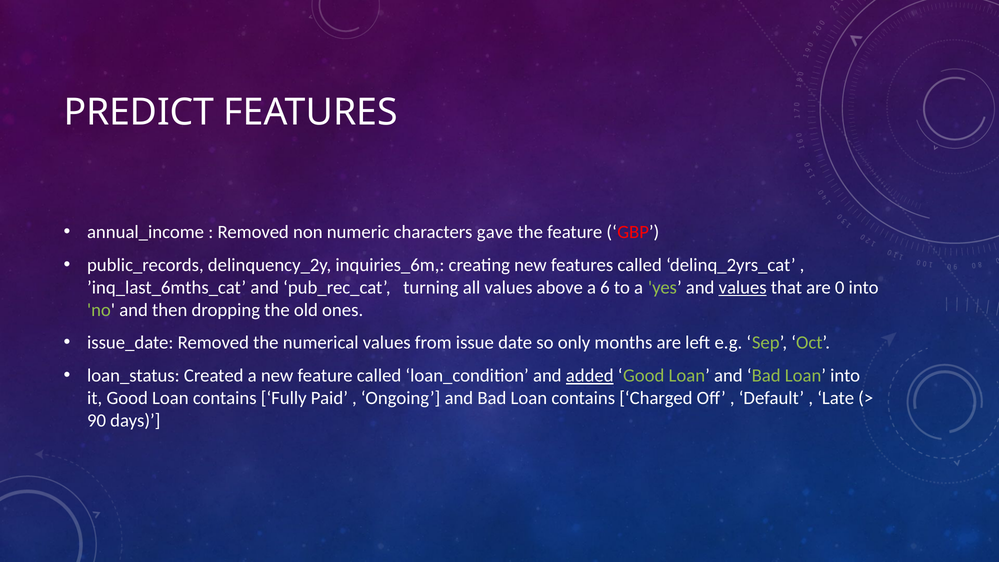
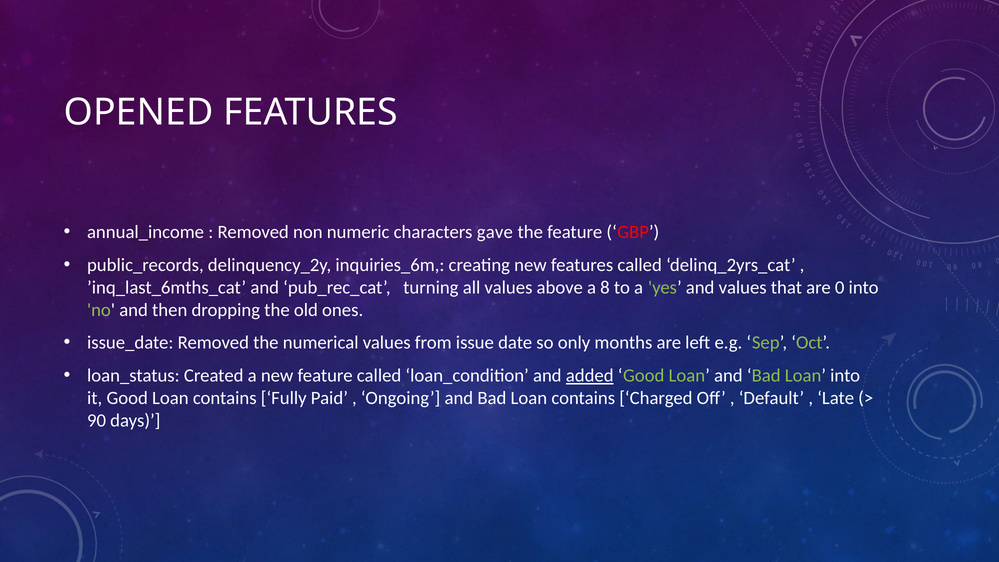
PREDICT: PREDICT -> OPENED (139, 112)
6: 6 -> 8 (605, 287)
values underline: present -> none (743, 287)
